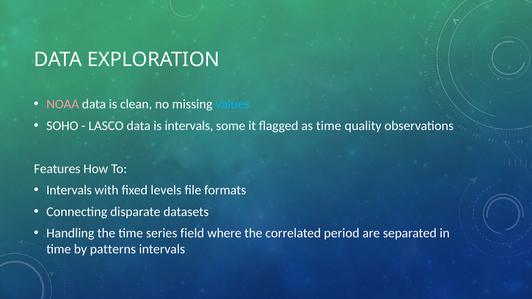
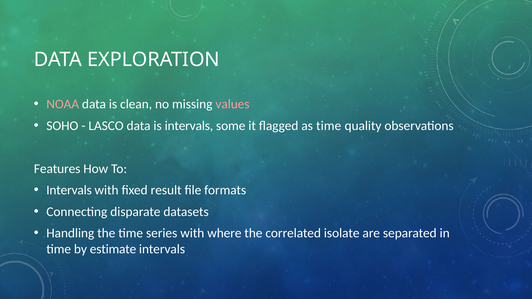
values colour: light blue -> pink (232, 104)
levels: levels -> result (166, 190)
series field: field -> with (192, 233)
period: period -> isolate (342, 233)
patterns: patterns -> estimate (113, 249)
